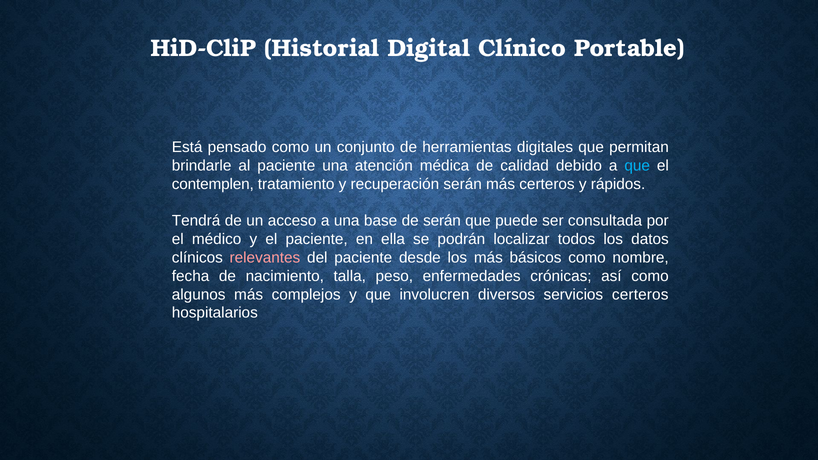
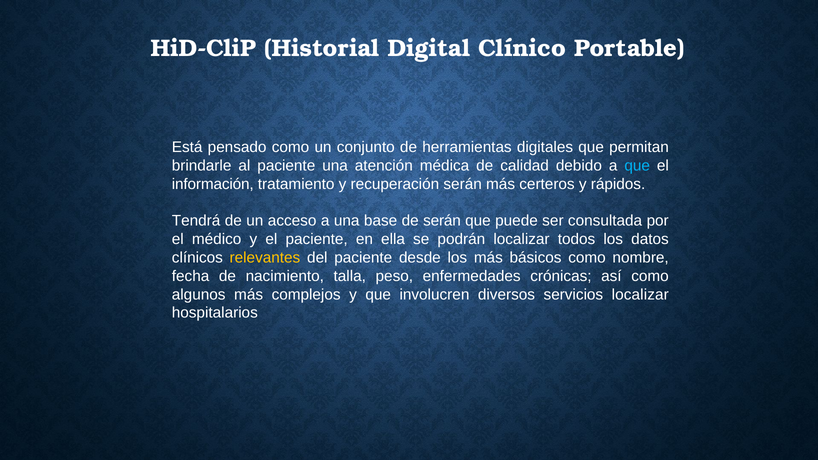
contemplen: contemplen -> información (213, 184)
relevantes colour: pink -> yellow (265, 258)
servicios certeros: certeros -> localizar (640, 295)
